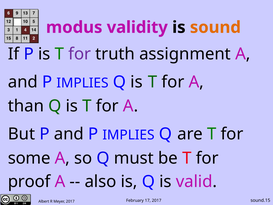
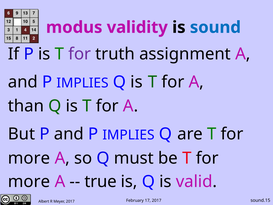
sound colour: orange -> blue (215, 27)
some: some -> more (29, 158)
proof: proof -> more (29, 181)
also: also -> true (101, 181)
